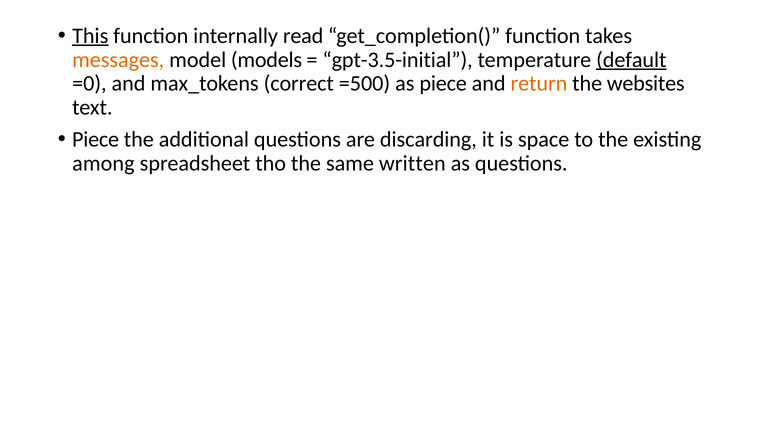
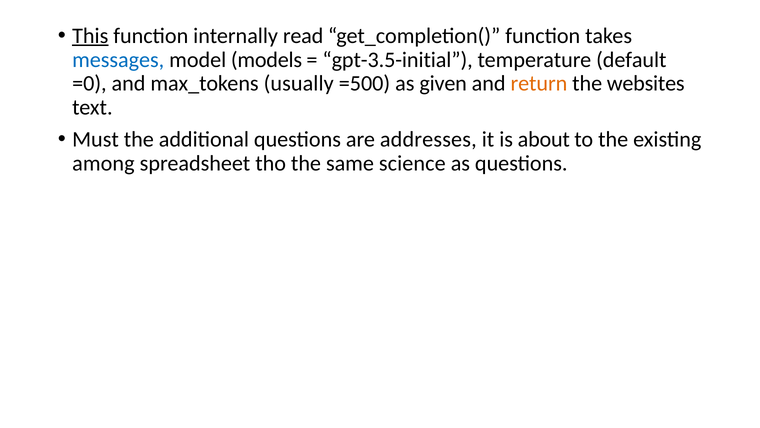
messages colour: orange -> blue (118, 60)
default underline: present -> none (631, 60)
correct: correct -> usually (299, 84)
as piece: piece -> given (443, 84)
Piece: Piece -> Must (96, 139)
discarding: discarding -> addresses (428, 139)
space: space -> about (544, 139)
written: written -> science (412, 163)
